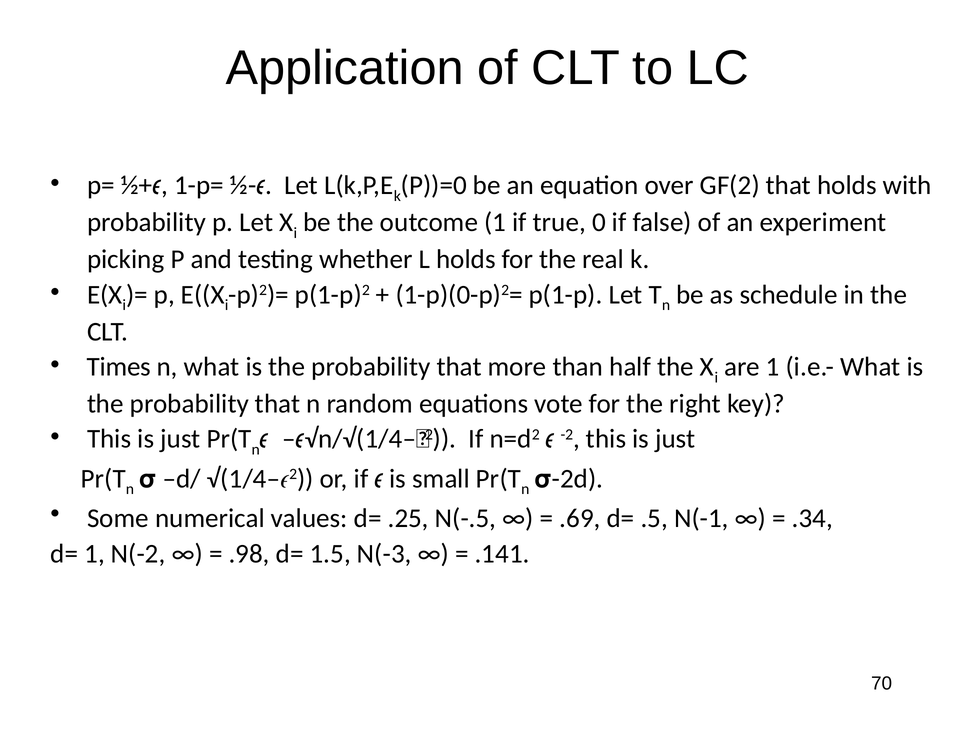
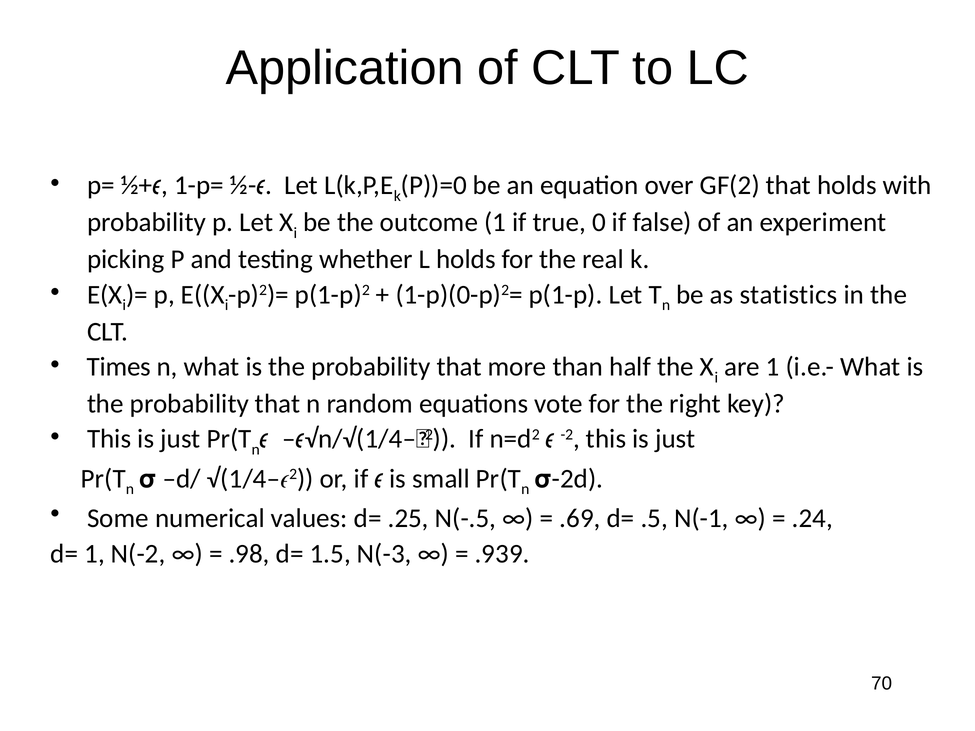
schedule: schedule -> statistics (788, 295)
.34: .34 -> .24 (812, 519)
.141: .141 -> .939 (502, 554)
